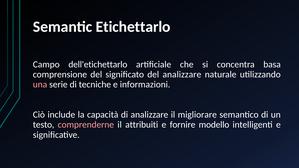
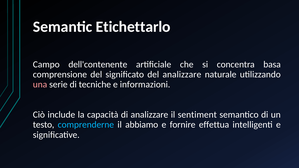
dell'etichettarlo: dell'etichettarlo -> dell'contenente (98, 64)
migliorare: migliorare -> sentiment (197, 115)
comprenderne colour: pink -> light blue (86, 125)
attribuiti: attribuiti -> abbiamo (142, 125)
modello: modello -> effettua (214, 125)
